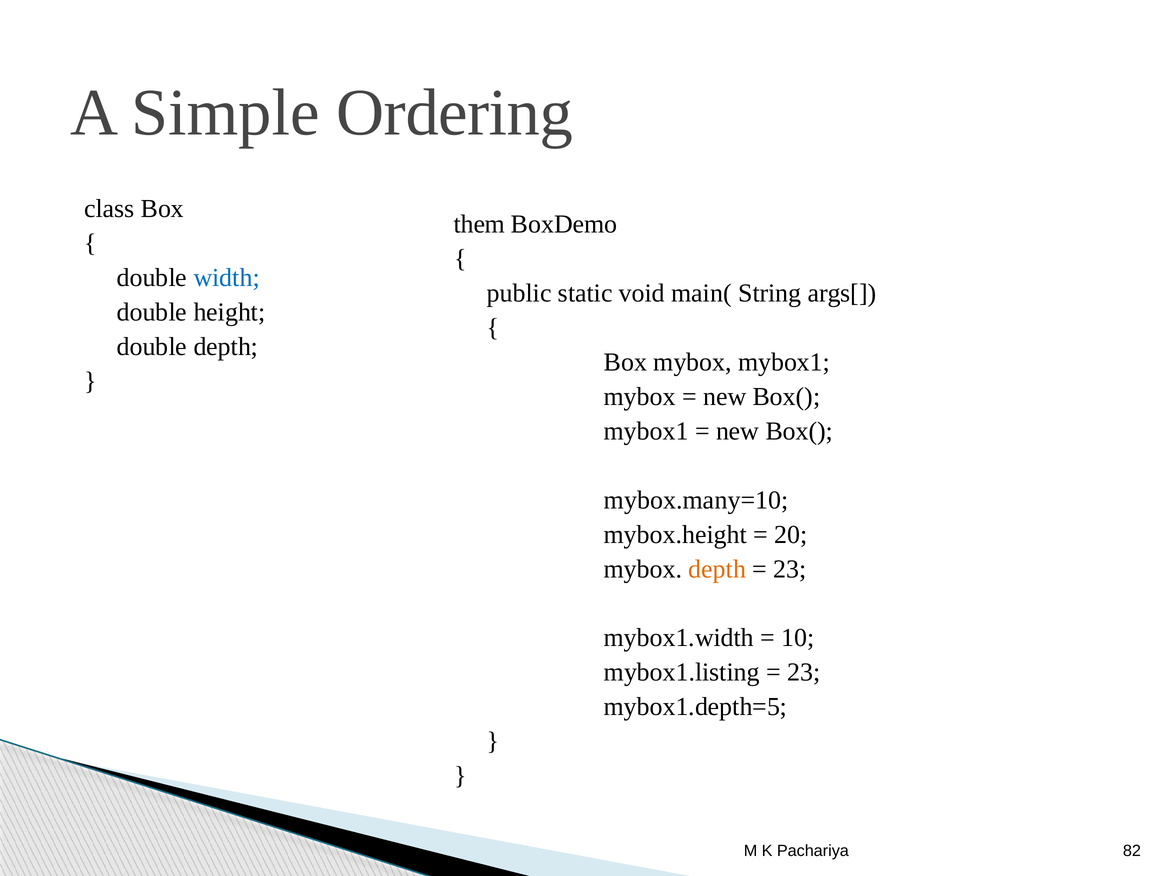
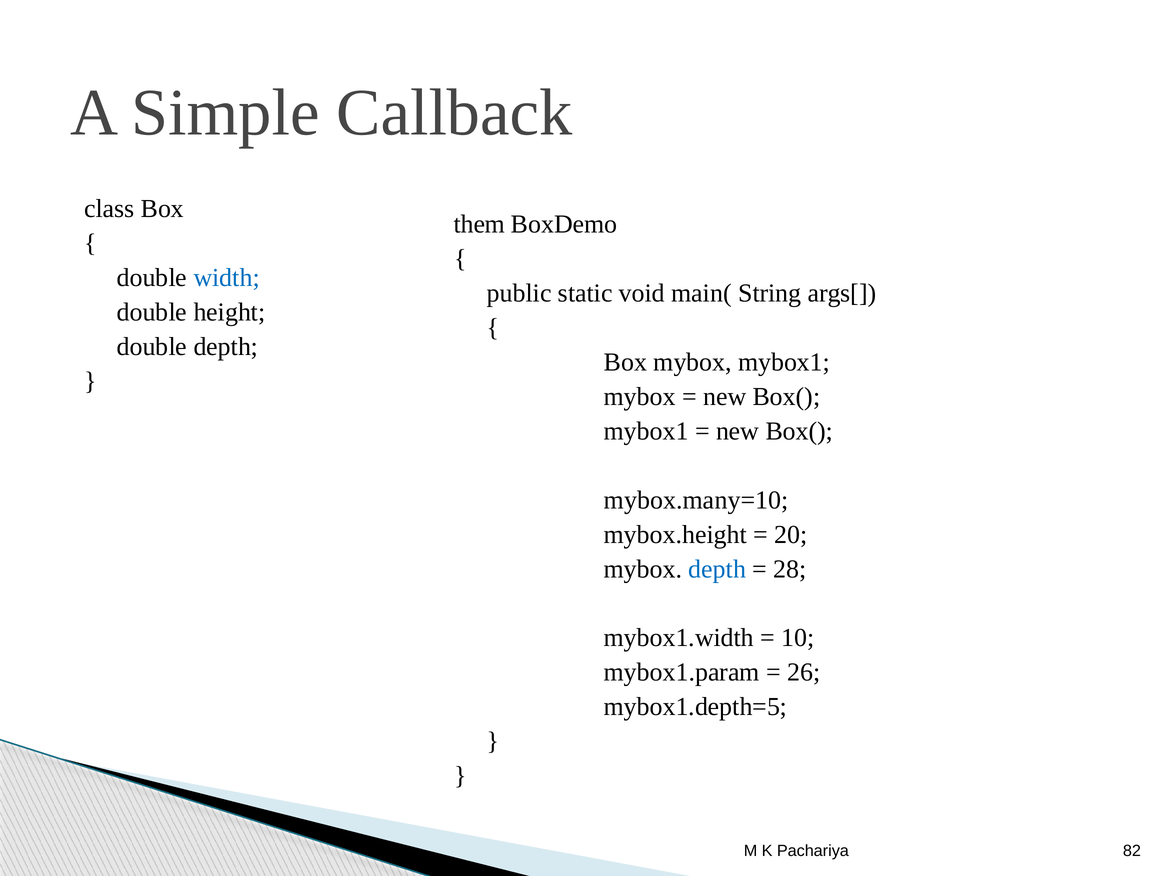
Ordering: Ordering -> Callback (454, 113)
depth colour: orange -> blue (717, 569)
23: 23 -> 28 (790, 569)
mybox1.listing: mybox1.listing -> mybox1.param (682, 673)
23: 23 -> 26 (804, 673)
